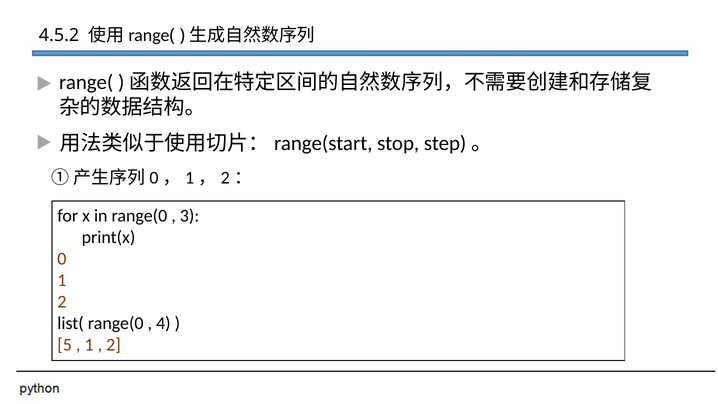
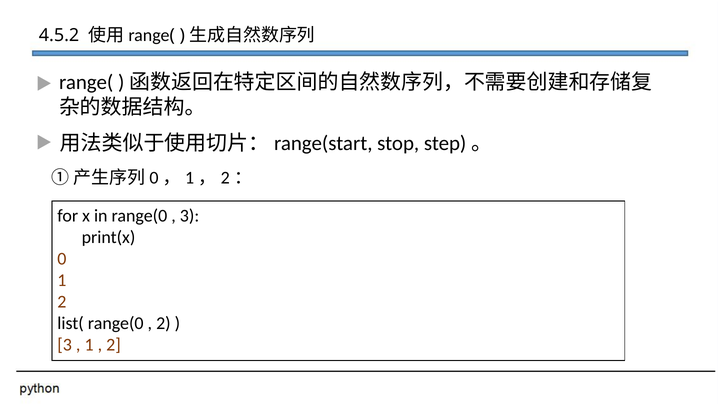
4: 4 -> 2 (163, 323)
5: 5 -> 3 (65, 345)
